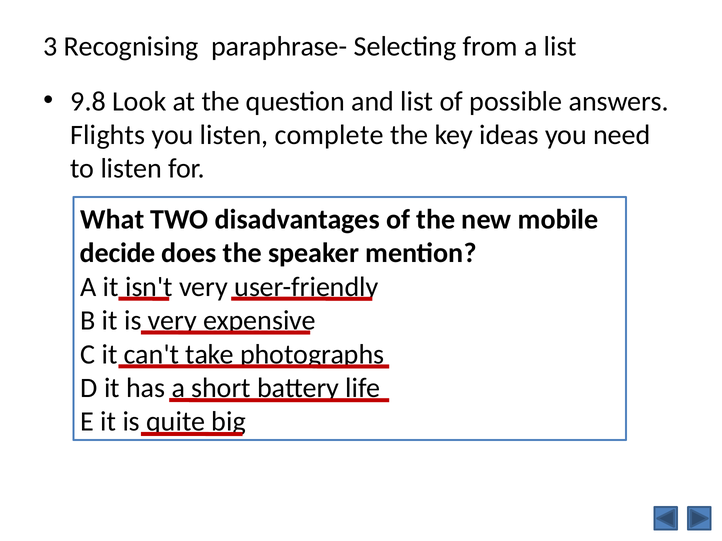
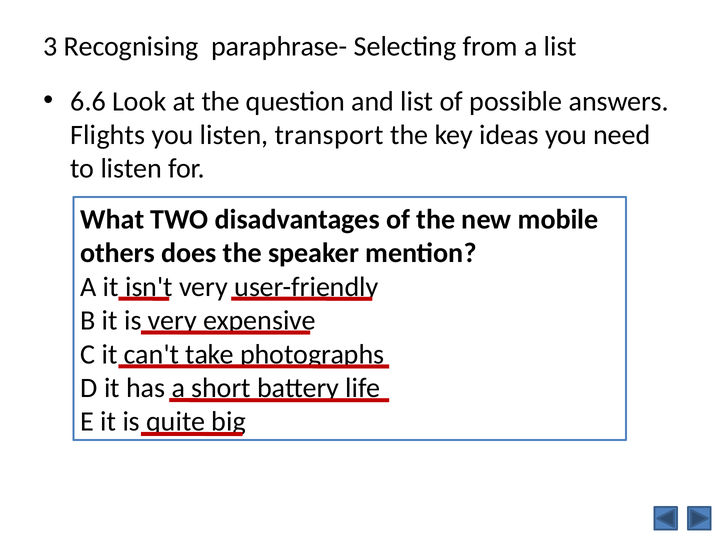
9.8: 9.8 -> 6.6 (88, 101)
complete: complete -> transport (329, 135)
decide: decide -> others (118, 253)
